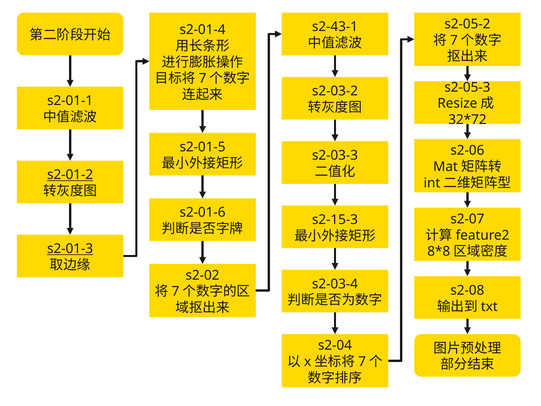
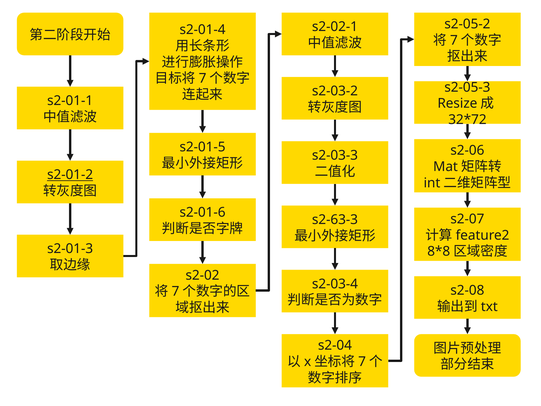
s2-43-1: s2-43-1 -> s2-02-1 (335, 27)
s2-15-3: s2-15-3 -> s2-63-3 (335, 220)
s2-01-3 underline: present -> none (70, 249)
